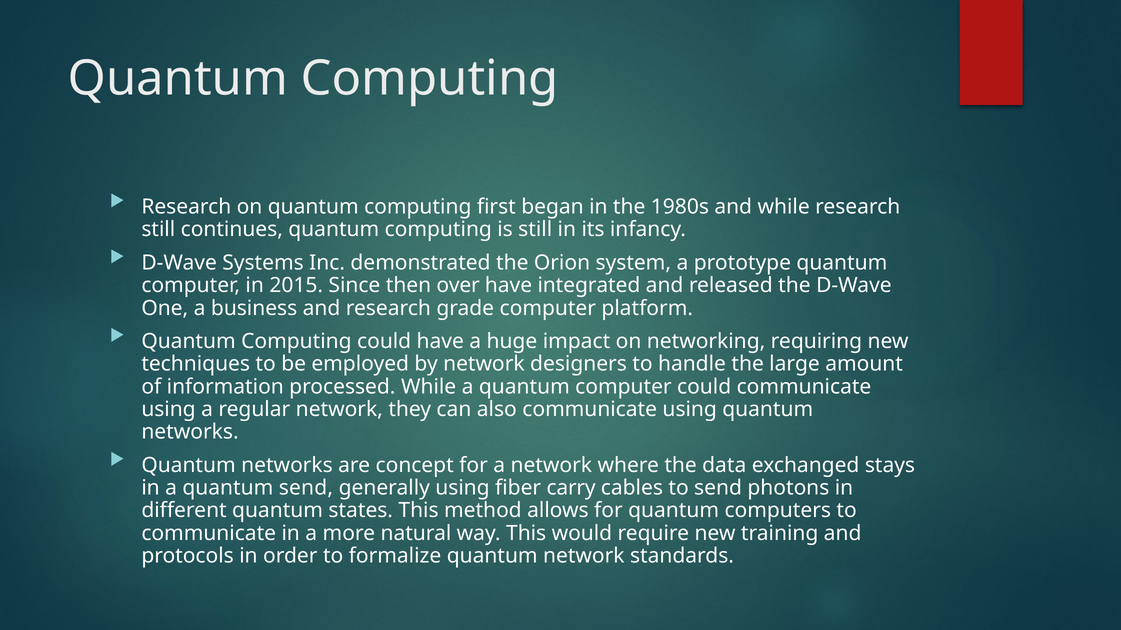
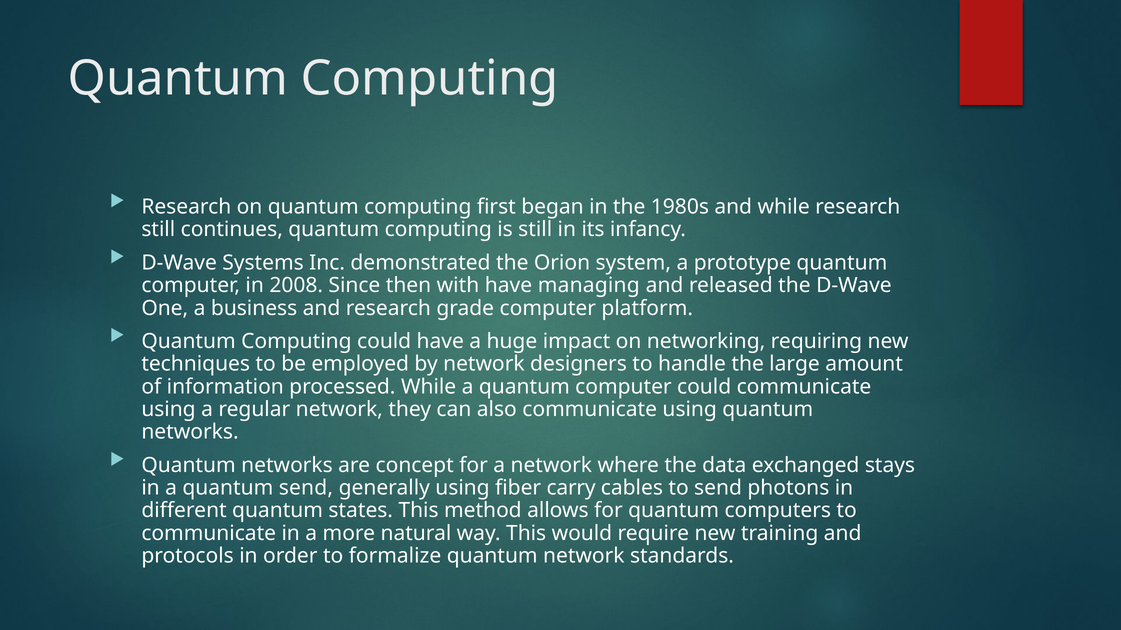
2015: 2015 -> 2008 (296, 286)
over: over -> with (458, 286)
integrated: integrated -> managing (589, 286)
